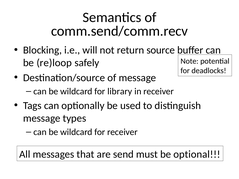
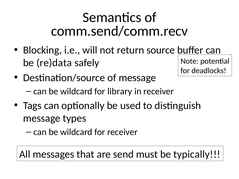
re)loop: re)loop -> re)data (54, 63)
optional: optional -> typically (197, 154)
